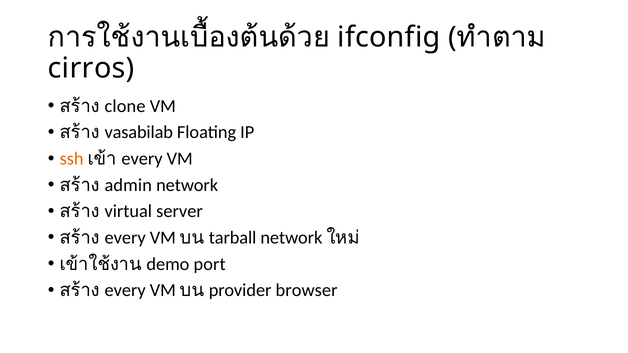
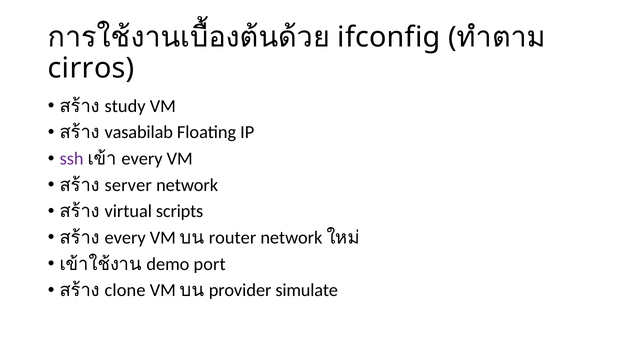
clone: clone -> study (125, 106)
ssh colour: orange -> purple (72, 159)
admin: admin -> server (128, 185)
server: server -> scripts (180, 212)
tarball: tarball -> router (233, 238)
every: every -> clone (125, 290)
browser: browser -> simulate (307, 290)
